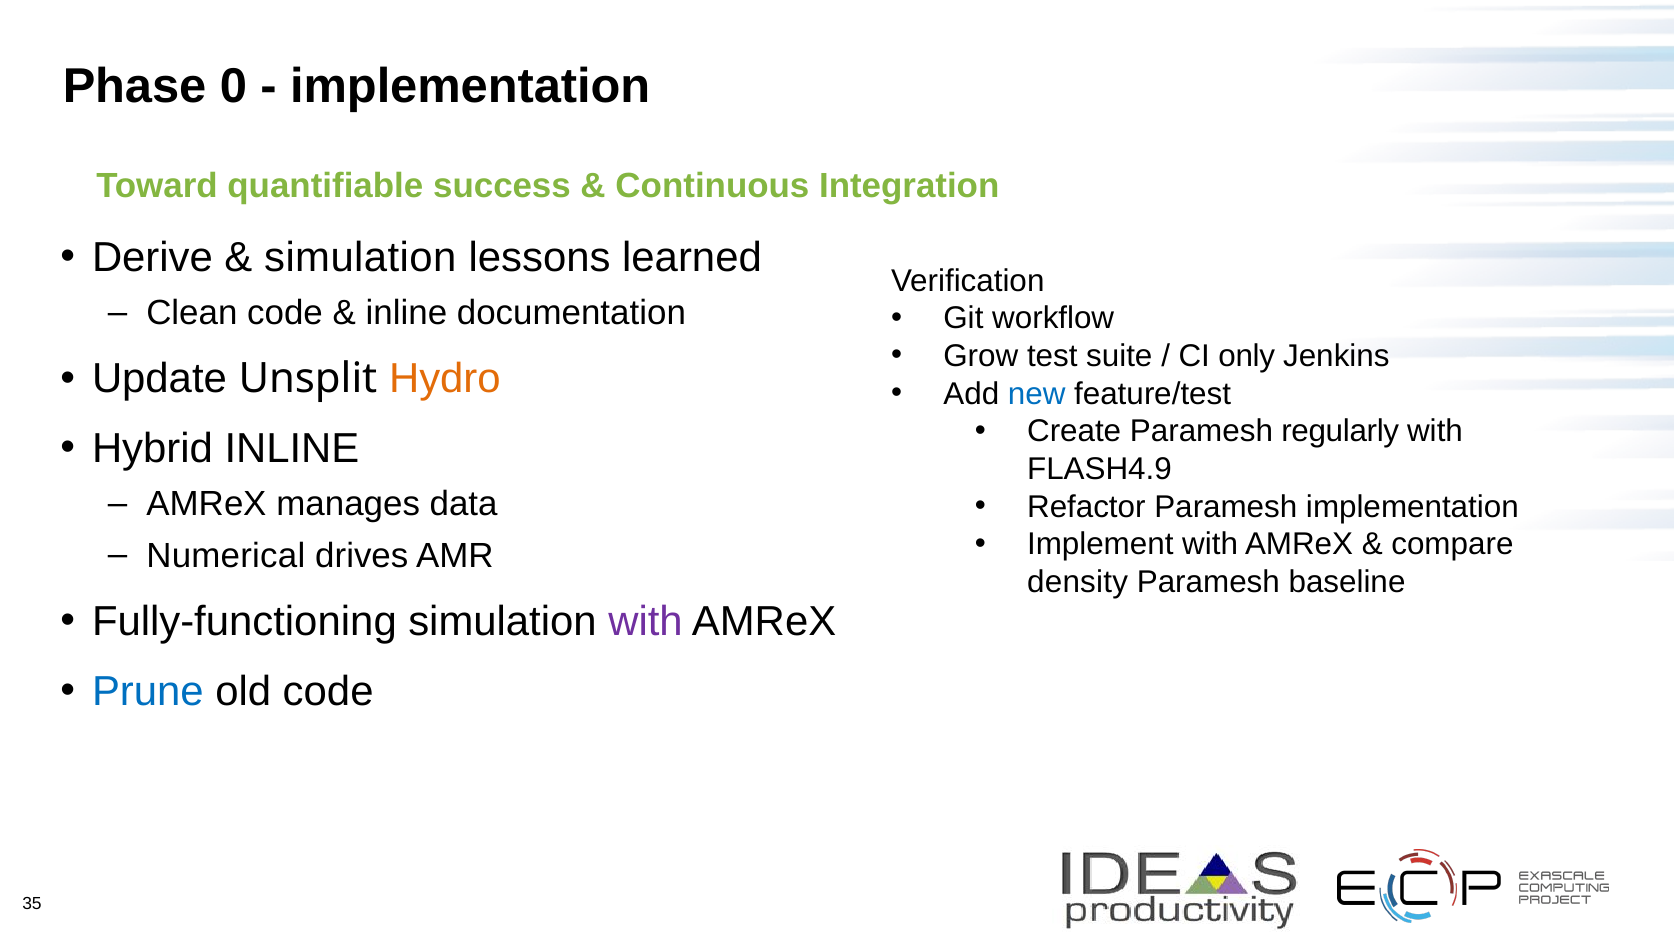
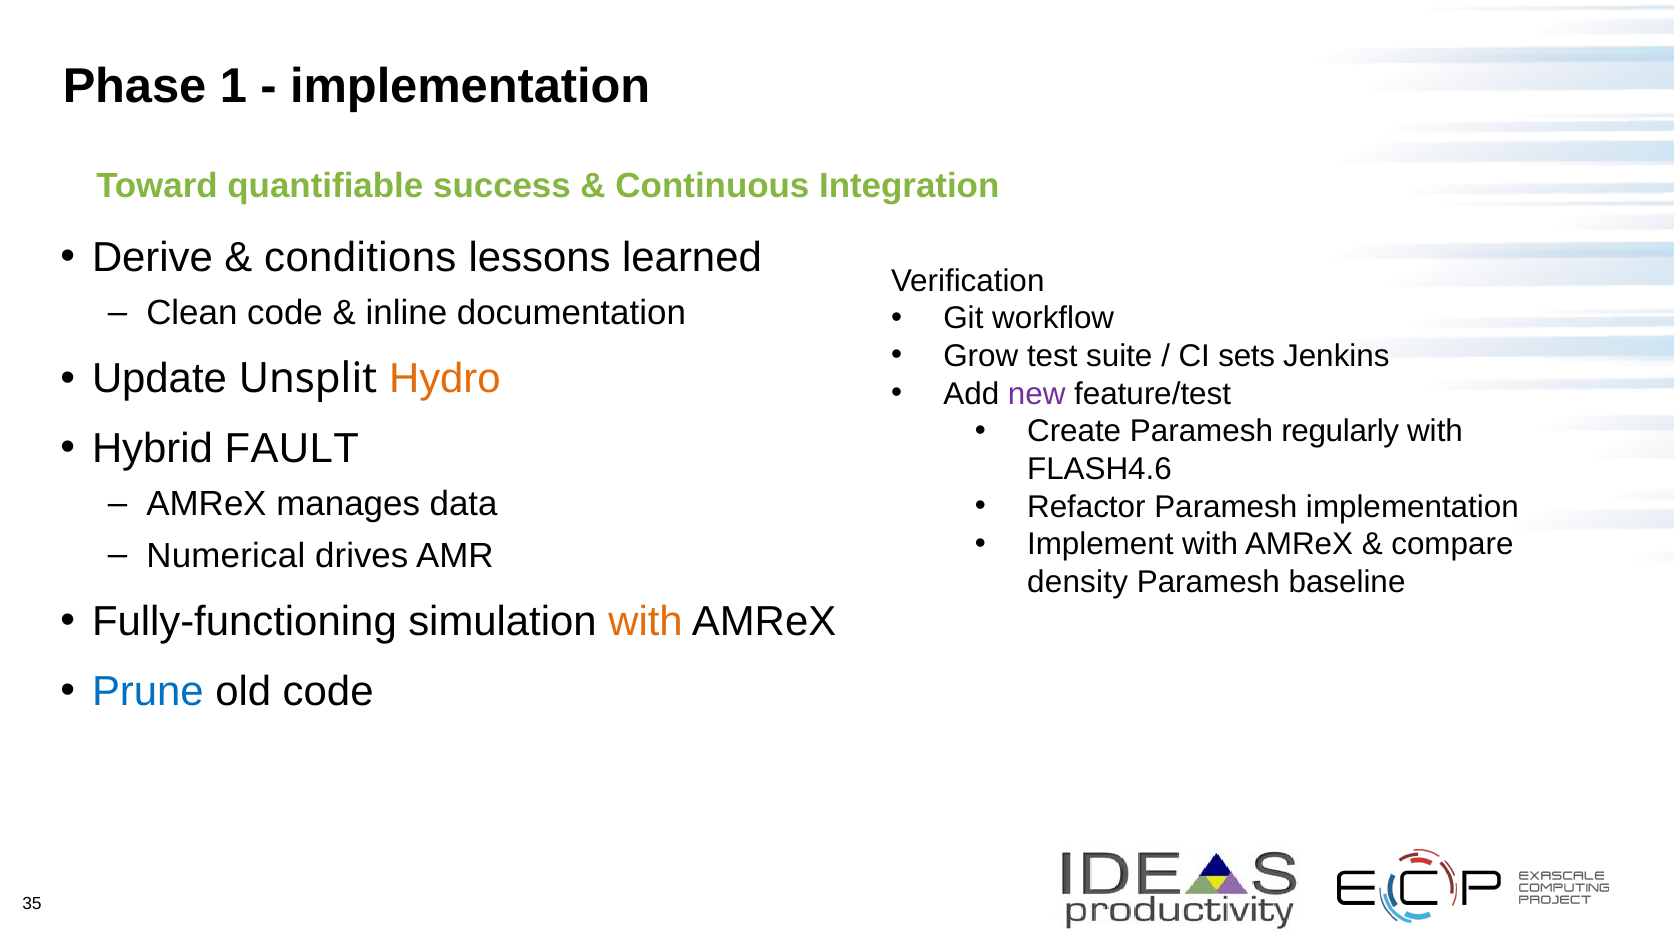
0: 0 -> 1 (233, 87)
simulation: simulation -> conditions (360, 258)
only: only -> sets (1247, 356)
new colour: blue -> purple (1037, 394)
Hybrid INLINE: INLINE -> FAULT (292, 449)
FLASH4.9: FLASH4.9 -> FLASH4.6 (1099, 469)
with colour: purple -> orange (646, 622)
